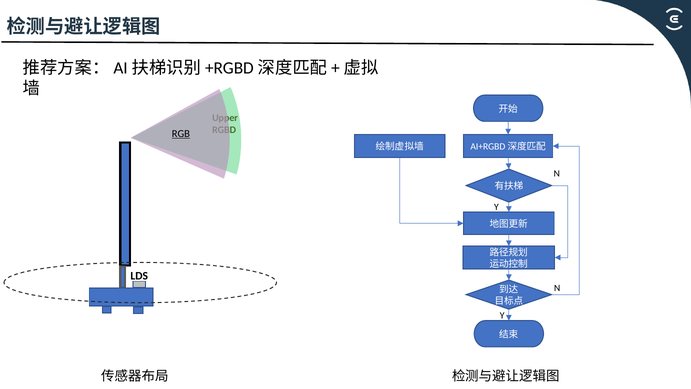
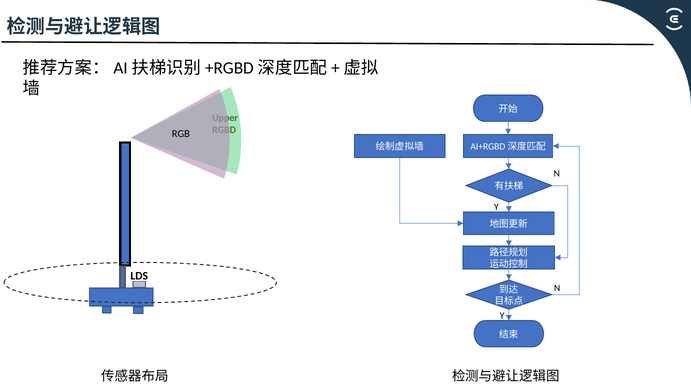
RGB underline: present -> none (181, 134)
